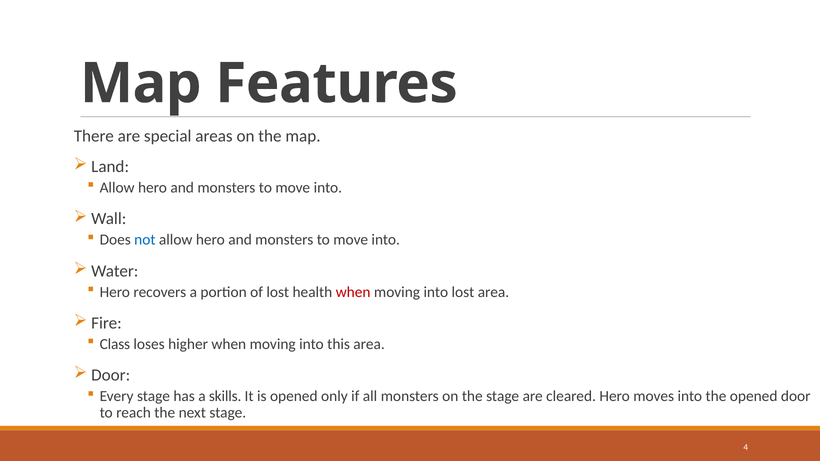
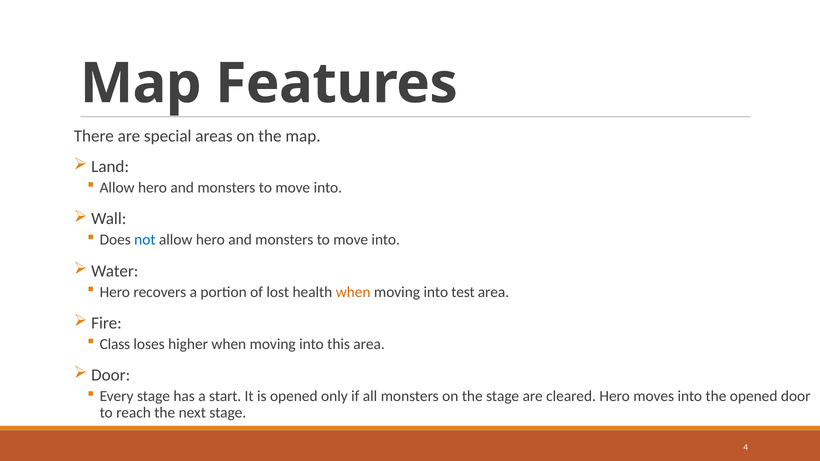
when colour: red -> orange (353, 292)
into lost: lost -> test (463, 292)
skills: skills -> start (225, 396)
